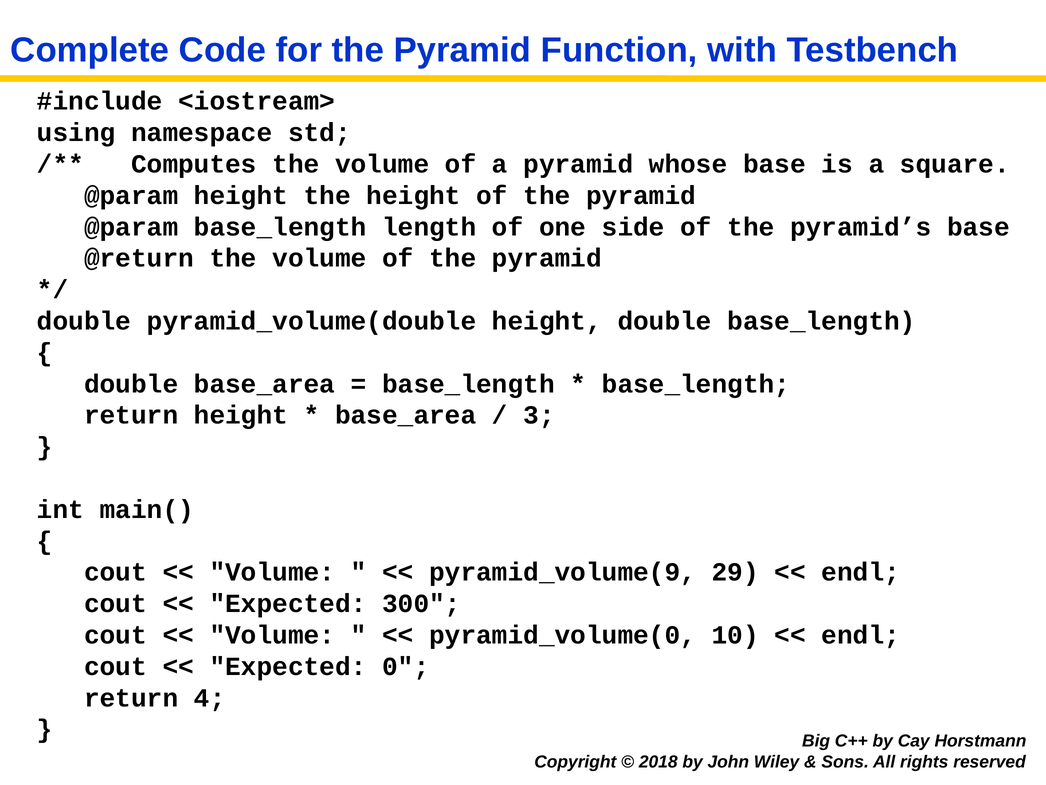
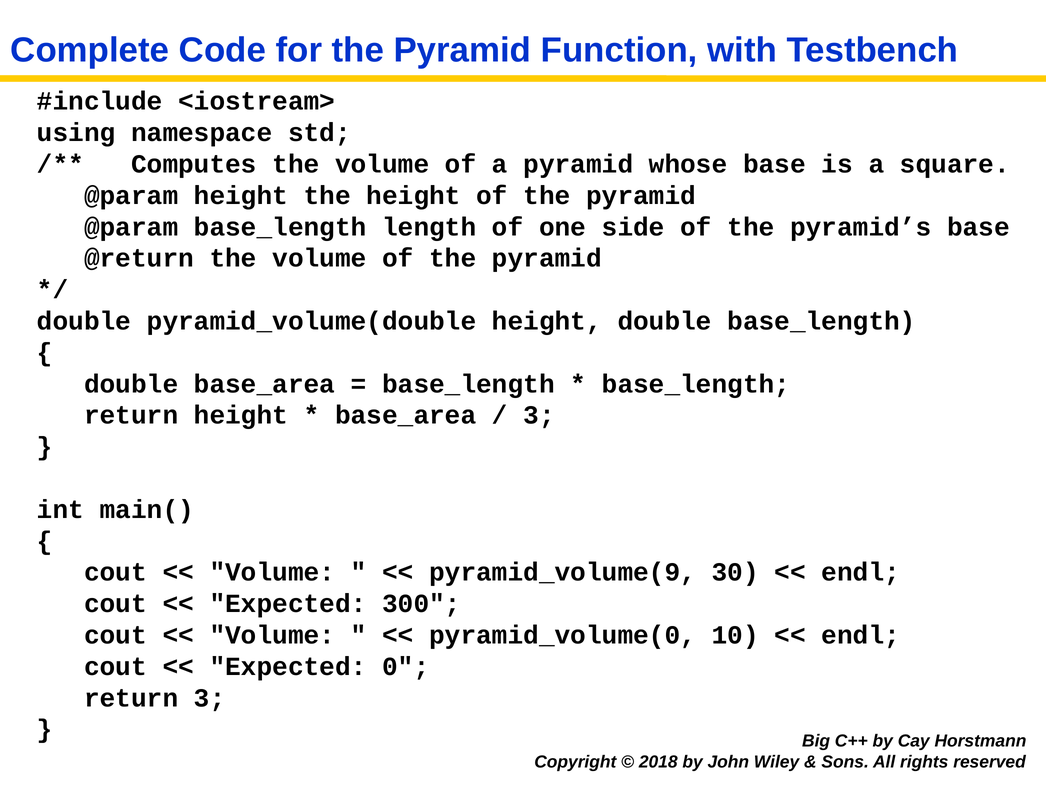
29: 29 -> 30 (735, 572)
return 4: 4 -> 3 (210, 697)
